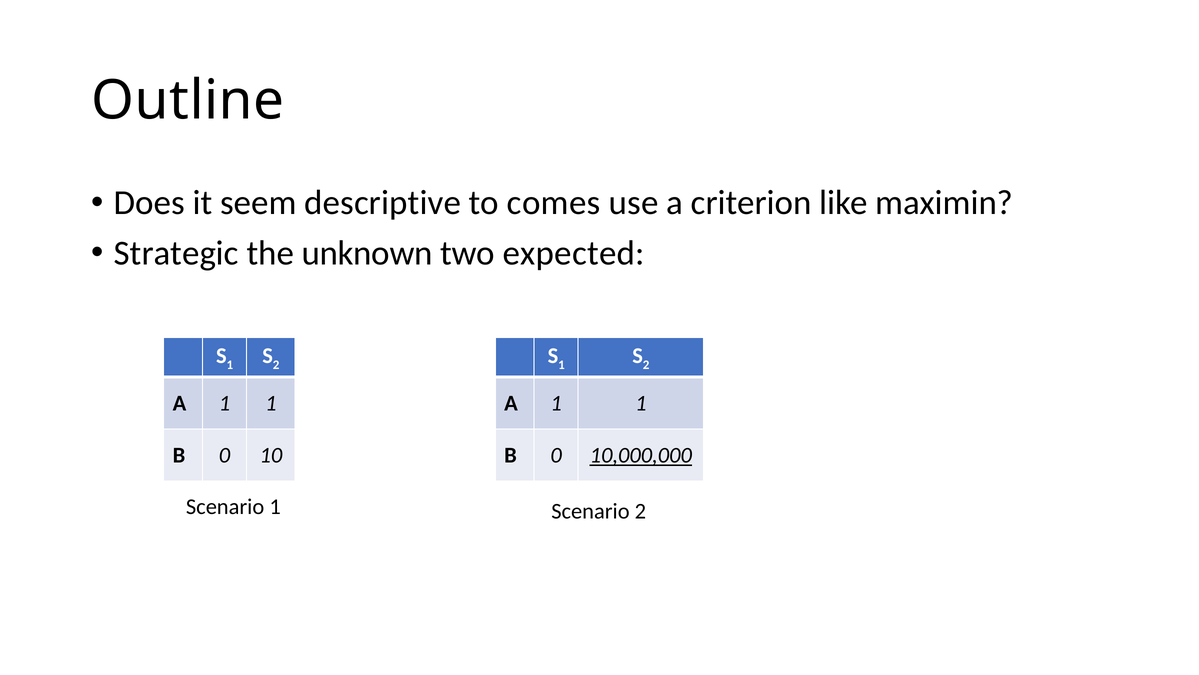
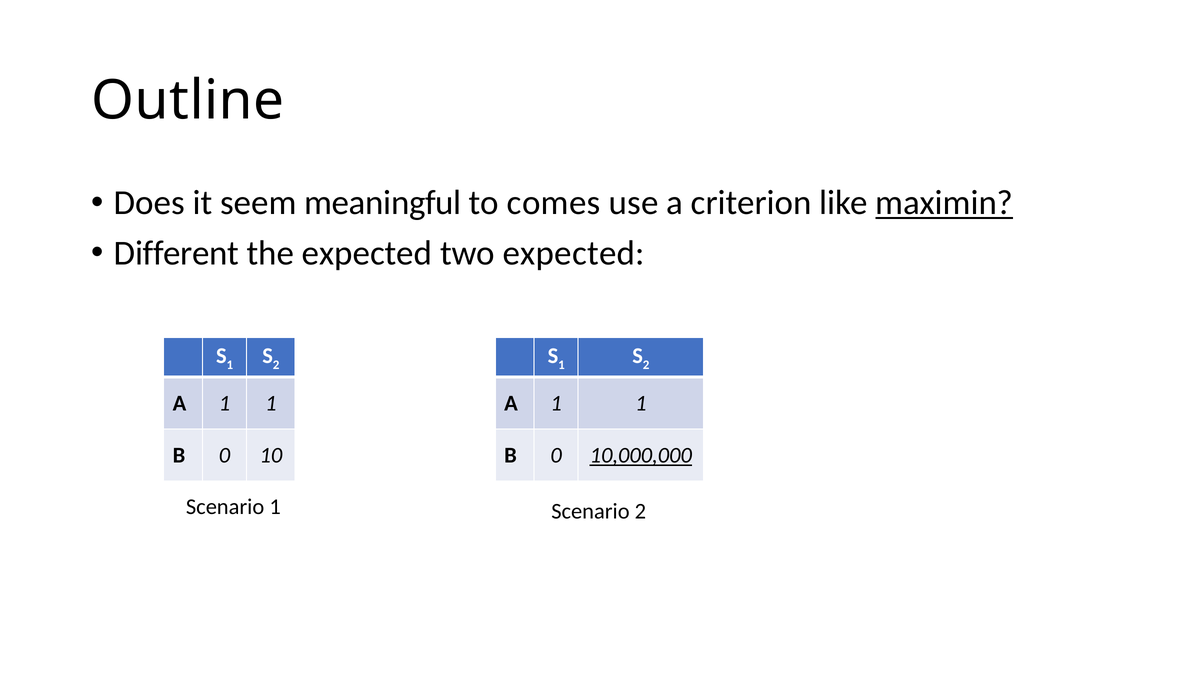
descriptive: descriptive -> meaningful (383, 203)
maximin underline: none -> present (944, 203)
Strategic: Strategic -> Different (176, 253)
the unknown: unknown -> expected (367, 253)
